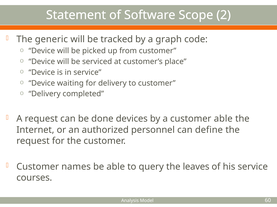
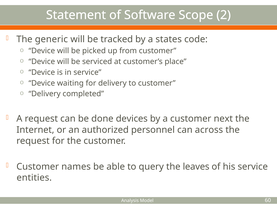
graph: graph -> states (169, 39)
customer able: able -> next (223, 119)
define: define -> across (209, 130)
courses: courses -> entities (34, 178)
